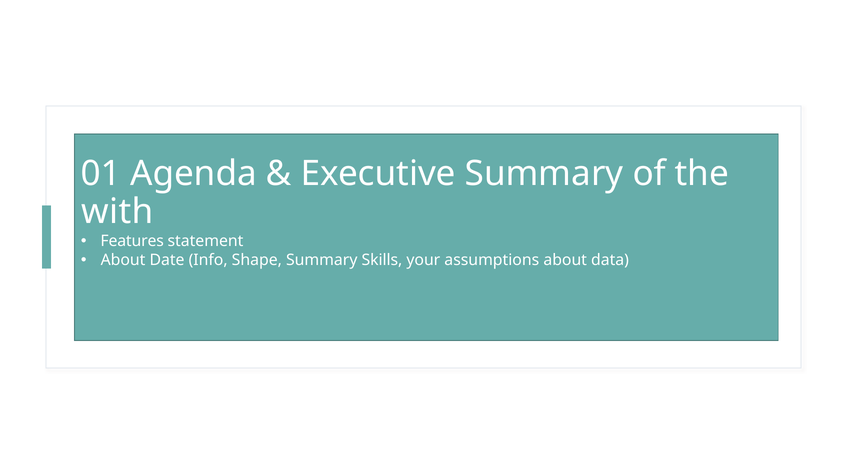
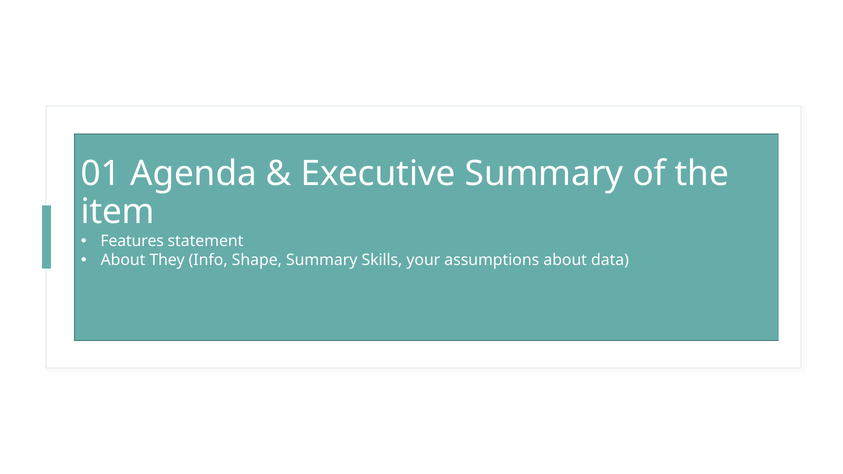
with: with -> item (118, 212)
Date: Date -> They (167, 260)
